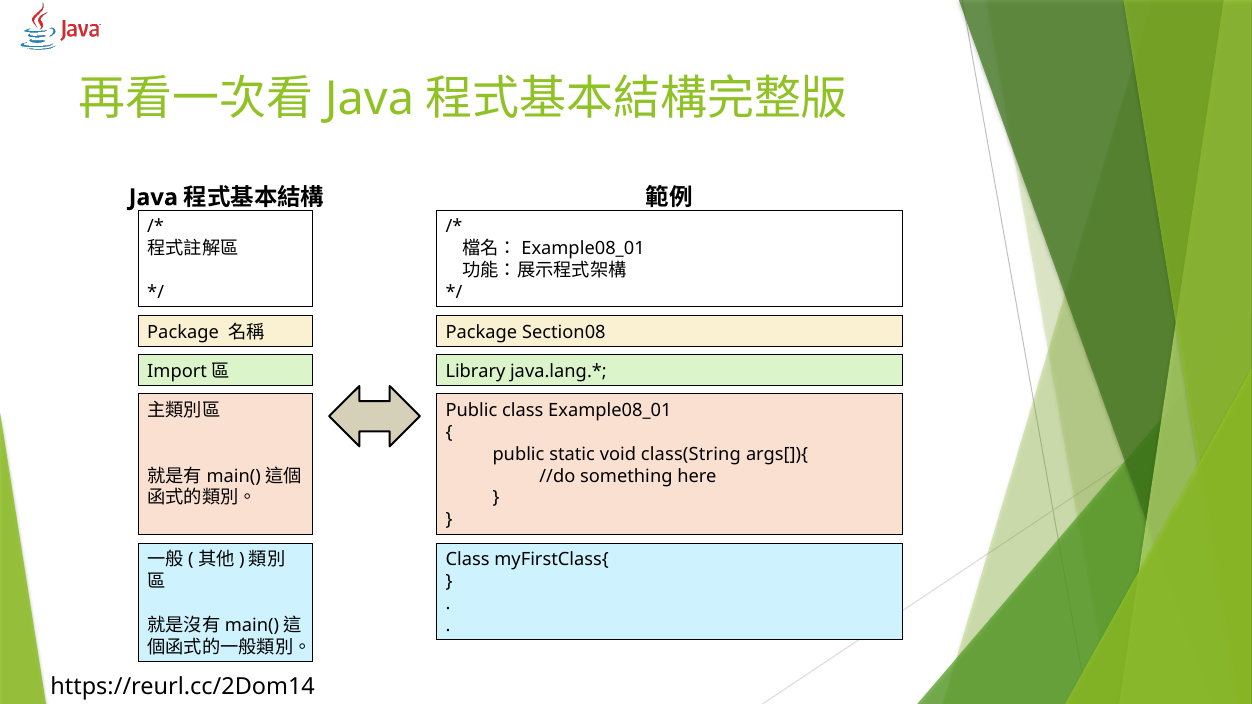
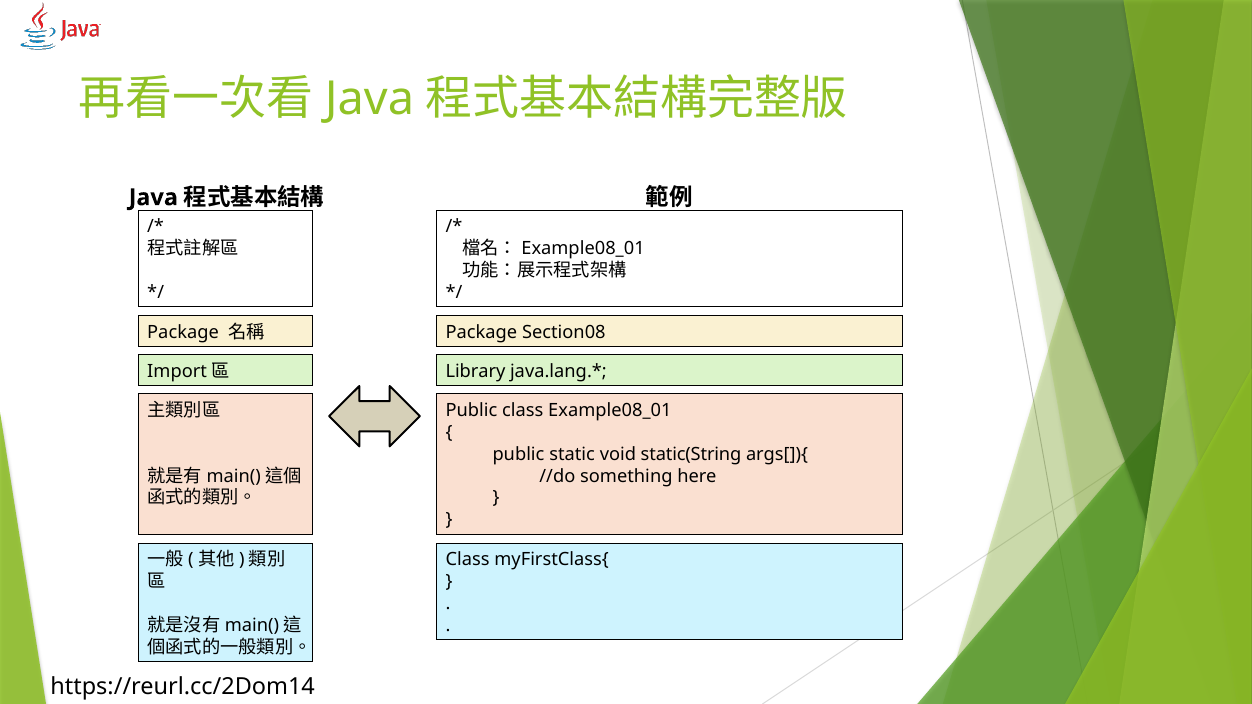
class(String: class(String -> static(String (691, 454)
